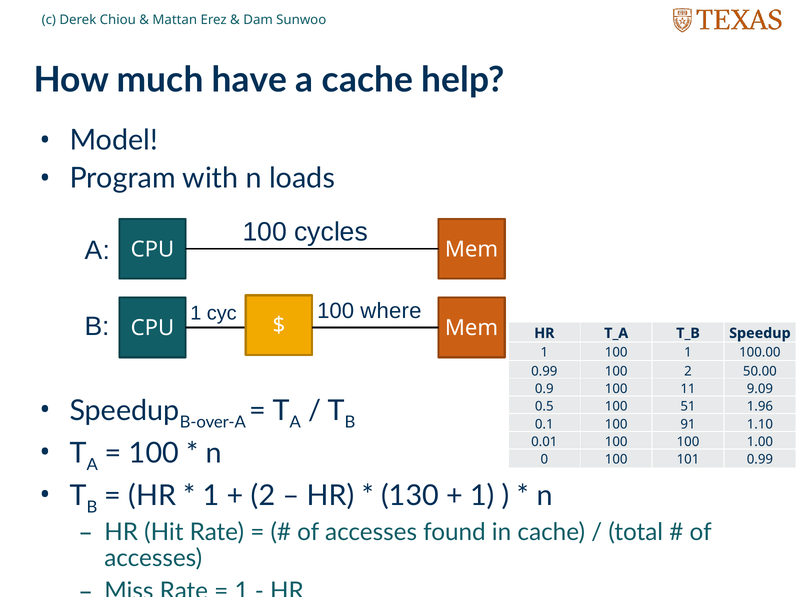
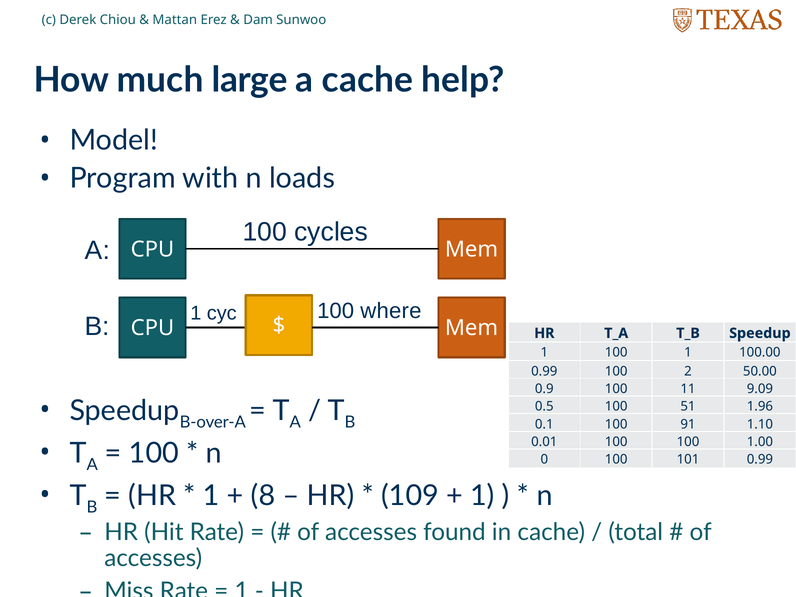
have: have -> large (250, 80)
2: 2 -> 8 (263, 496)
130: 130 -> 109 (410, 496)
